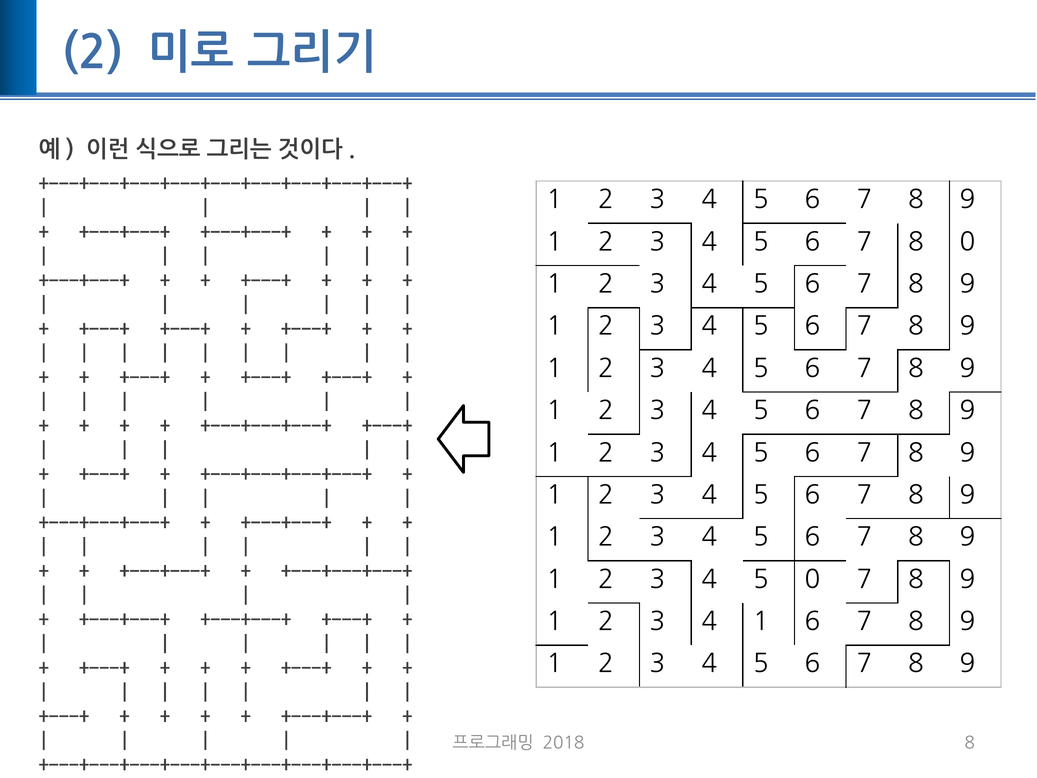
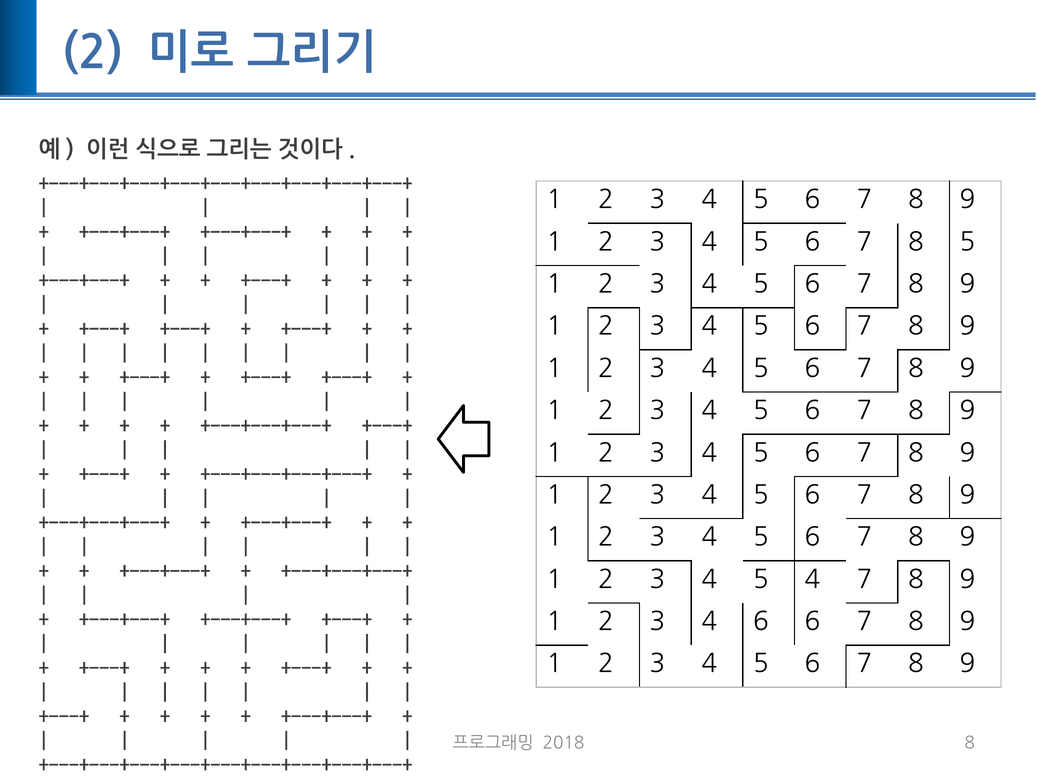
8 0: 0 -> 5 (968, 242)
5 0: 0 -> 4 (813, 579)
4 1: 1 -> 6 (761, 622)
